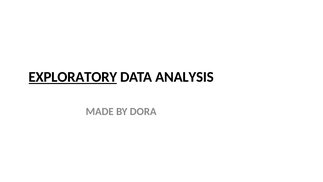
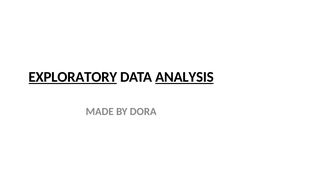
ANALYSIS underline: none -> present (184, 77)
